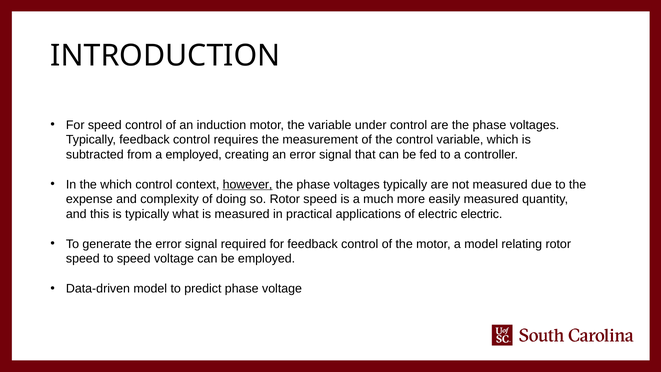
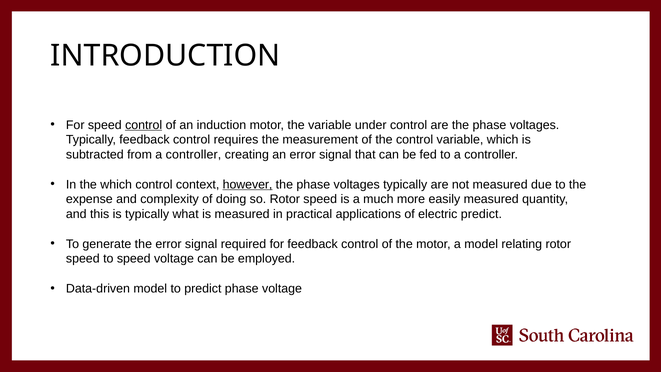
control underline: none -> present (144, 125)
from a employed: employed -> controller (193, 155)
electric electric: electric -> predict (481, 214)
